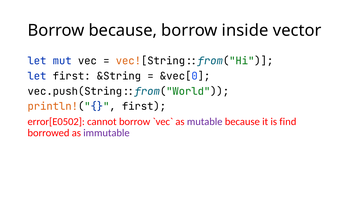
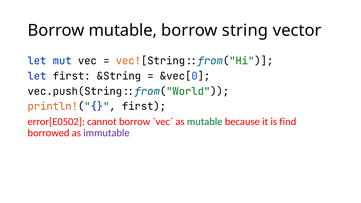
Borrow because: because -> mutable (123, 30)
inside: inside -> string (245, 30)
mutable colour: purple -> green (205, 122)
